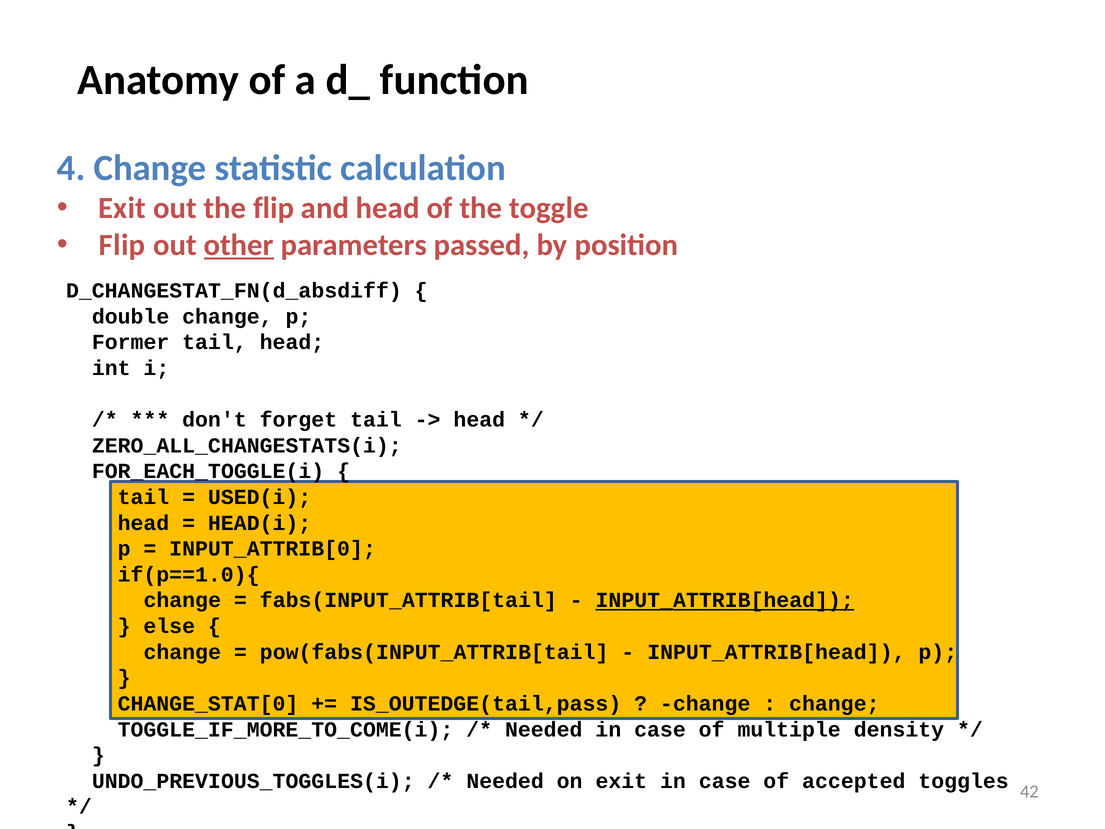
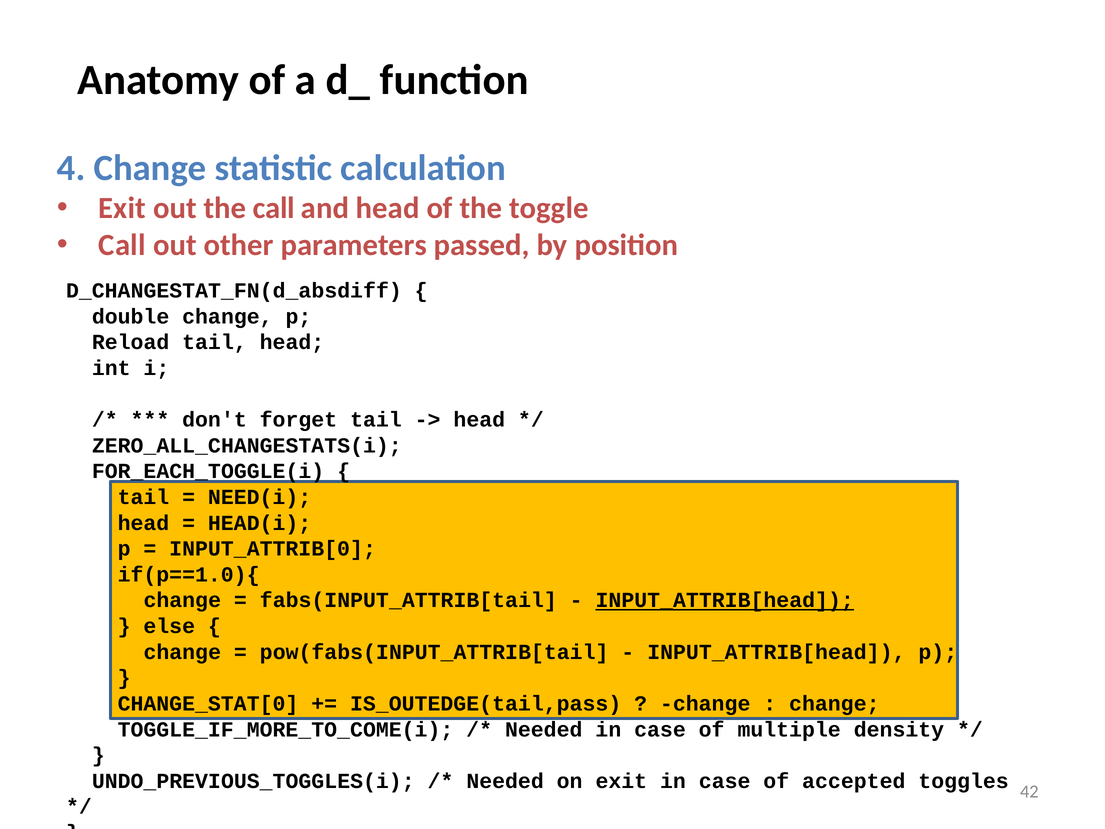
the flip: flip -> call (274, 208)
Flip: Flip -> Call (122, 245)
other underline: present -> none (239, 245)
Former: Former -> Reload (131, 342)
USED(i: USED(i -> NEED(i (260, 497)
